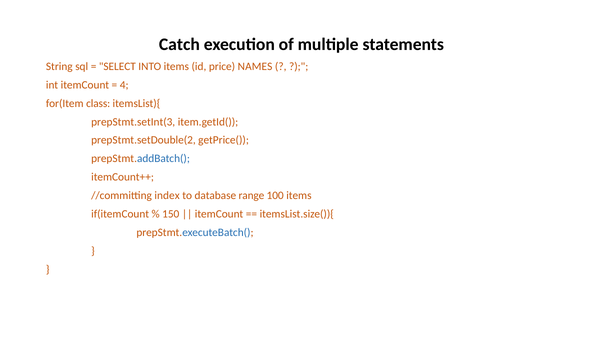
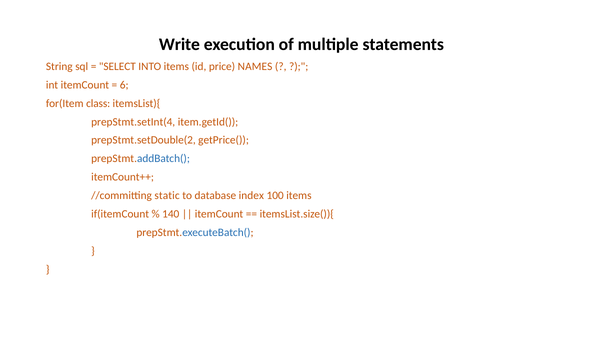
Catch: Catch -> Write (179, 44)
4: 4 -> 6 (124, 85)
prepStmt.setInt(3: prepStmt.setInt(3 -> prepStmt.setInt(4 (133, 122)
index: index -> static (167, 196)
range: range -> index (251, 196)
150: 150 -> 140 (171, 214)
